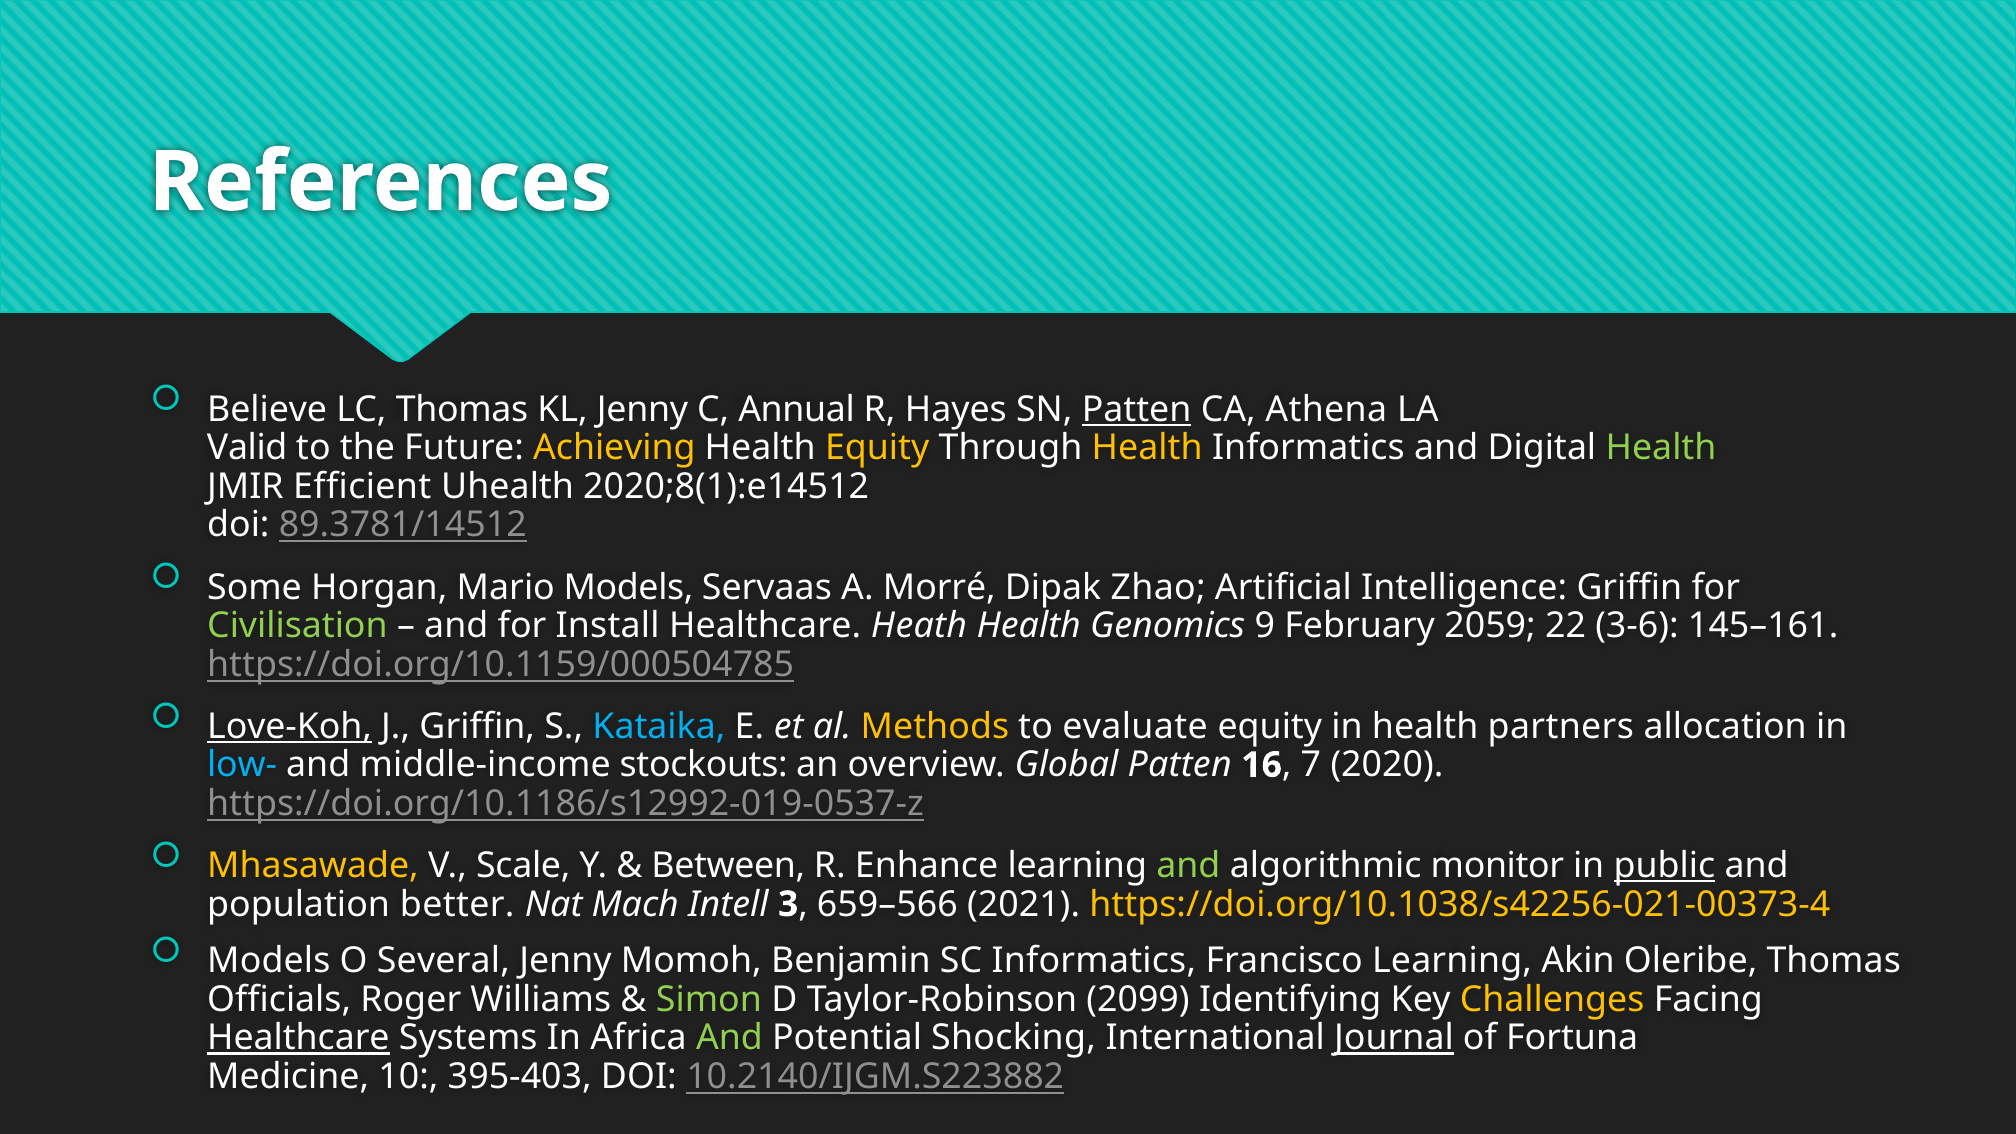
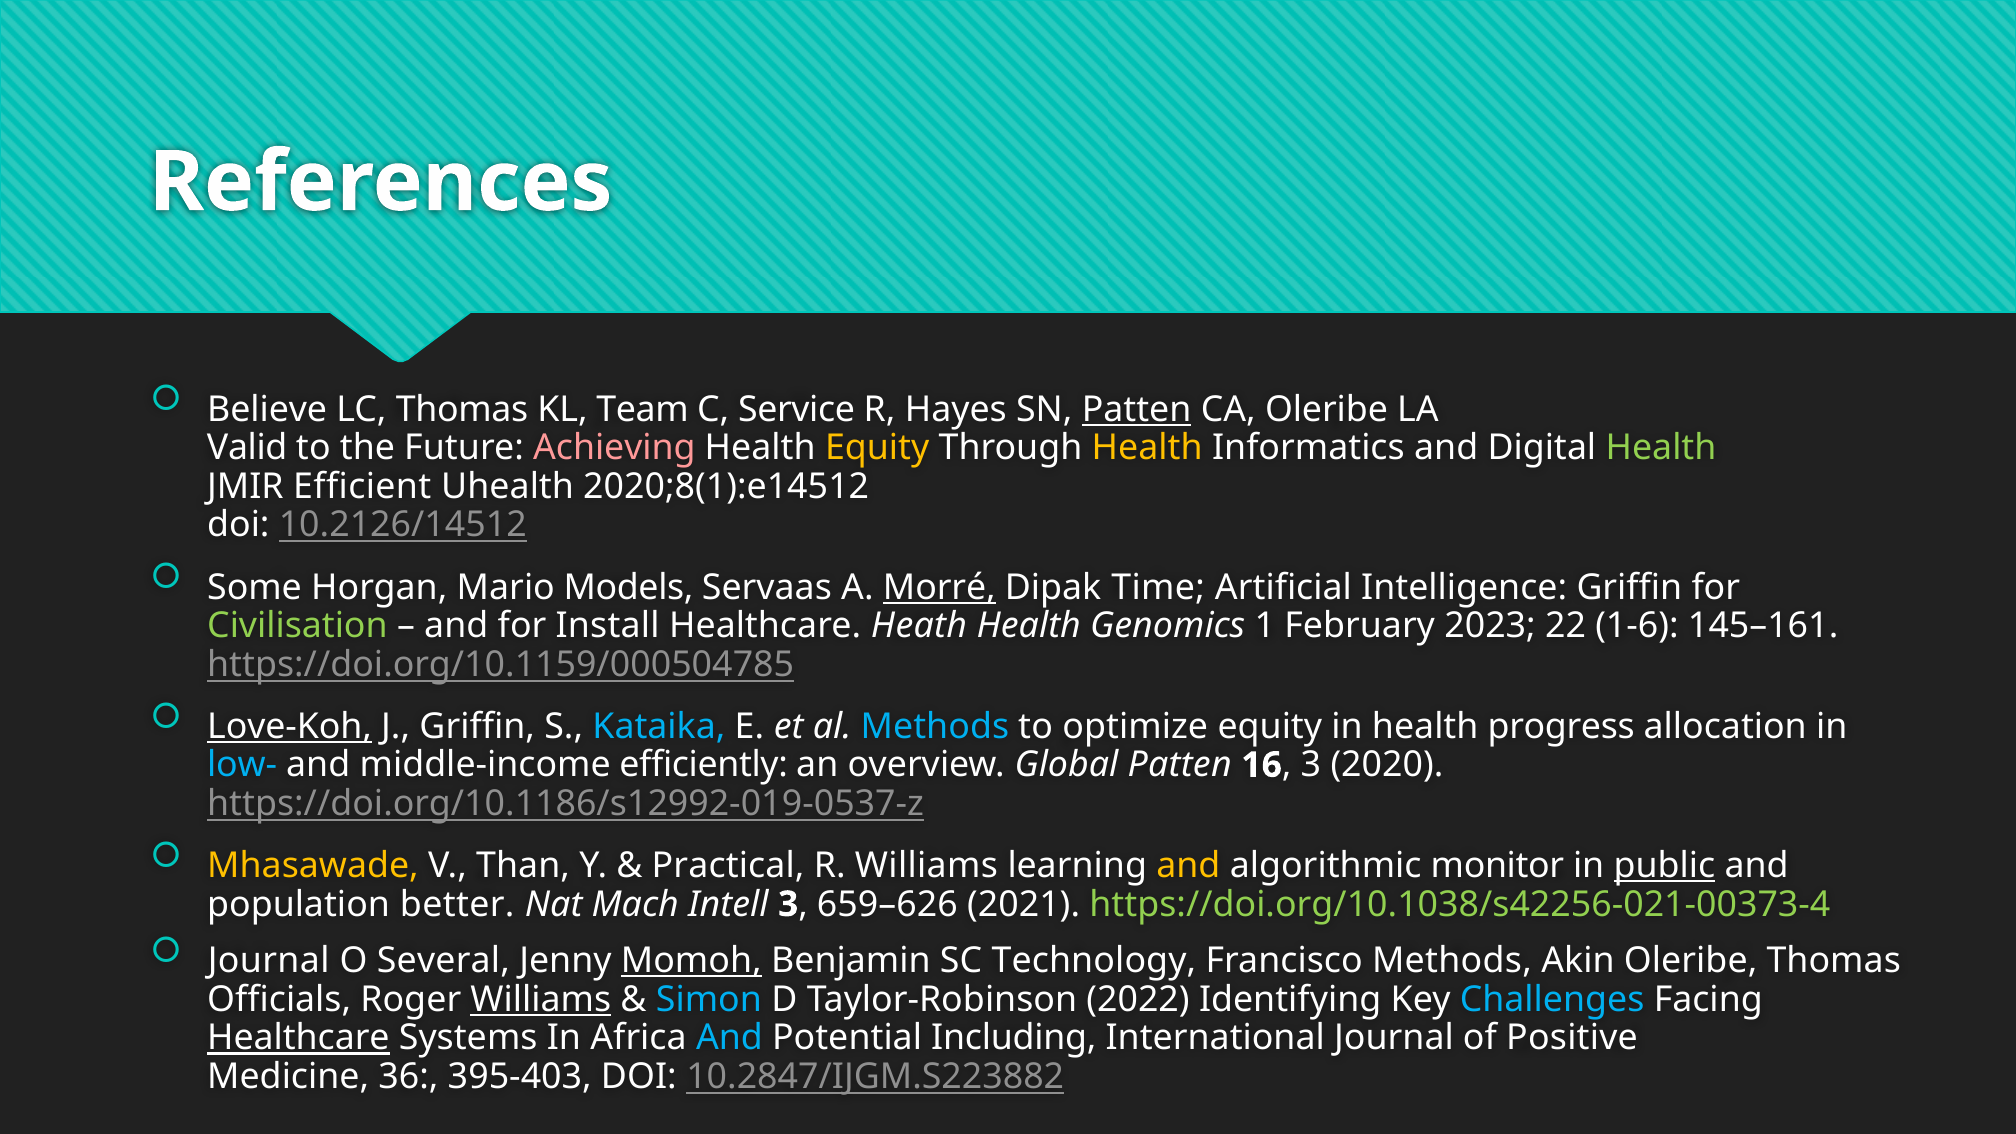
KL Jenny: Jenny -> Team (643, 409)
Annual: Annual -> Service (797, 409)
CA Athena: Athena -> Oleribe (1326, 409)
Achieving colour: yellow -> pink (614, 448)
89.3781/14512: 89.3781/14512 -> 10.2126/14512 (403, 525)
Morré underline: none -> present (939, 587)
Zhao: Zhao -> Time (1158, 587)
9: 9 -> 1 (1265, 626)
2059: 2059 -> 2023 (1490, 626)
3-6: 3-6 -> 1-6 (1637, 626)
Methods colour: yellow -> light blue (935, 726)
evaluate: evaluate -> optimize (1135, 726)
partners: partners -> progress (1561, 726)
stockouts: stockouts -> efficiently (704, 765)
16 7: 7 -> 3 (1311, 765)
Scale: Scale -> Than (523, 866)
Between: Between -> Practical (728, 866)
R Enhance: Enhance -> Williams (926, 866)
and colour: light green -> yellow (1188, 866)
659–566: 659–566 -> 659–626 (887, 904)
https://doi.org/10.1038/s42256-021-00373-4 colour: yellow -> light green (1460, 904)
Models: Models -> Journal (269, 961)
Momoh underline: none -> present (691, 961)
SC Informatics: Informatics -> Technology (1094, 961)
Francisco Learning: Learning -> Methods (1452, 961)
Williams underline: none -> present (541, 1000)
Simon colour: light green -> light blue (709, 1000)
2099: 2099 -> 2022 (1138, 1000)
Challenges colour: yellow -> light blue (1552, 1000)
And colour: light green -> light blue (729, 1038)
Shocking: Shocking -> Including (1014, 1038)
Journal underline: present -> none (1394, 1038)
Fortuna: Fortuna -> Positive (1572, 1038)
10: 10 -> 36 (408, 1077)
10.2140/IJGM.S223882: 10.2140/IJGM.S223882 -> 10.2847/IJGM.S223882 (875, 1077)
